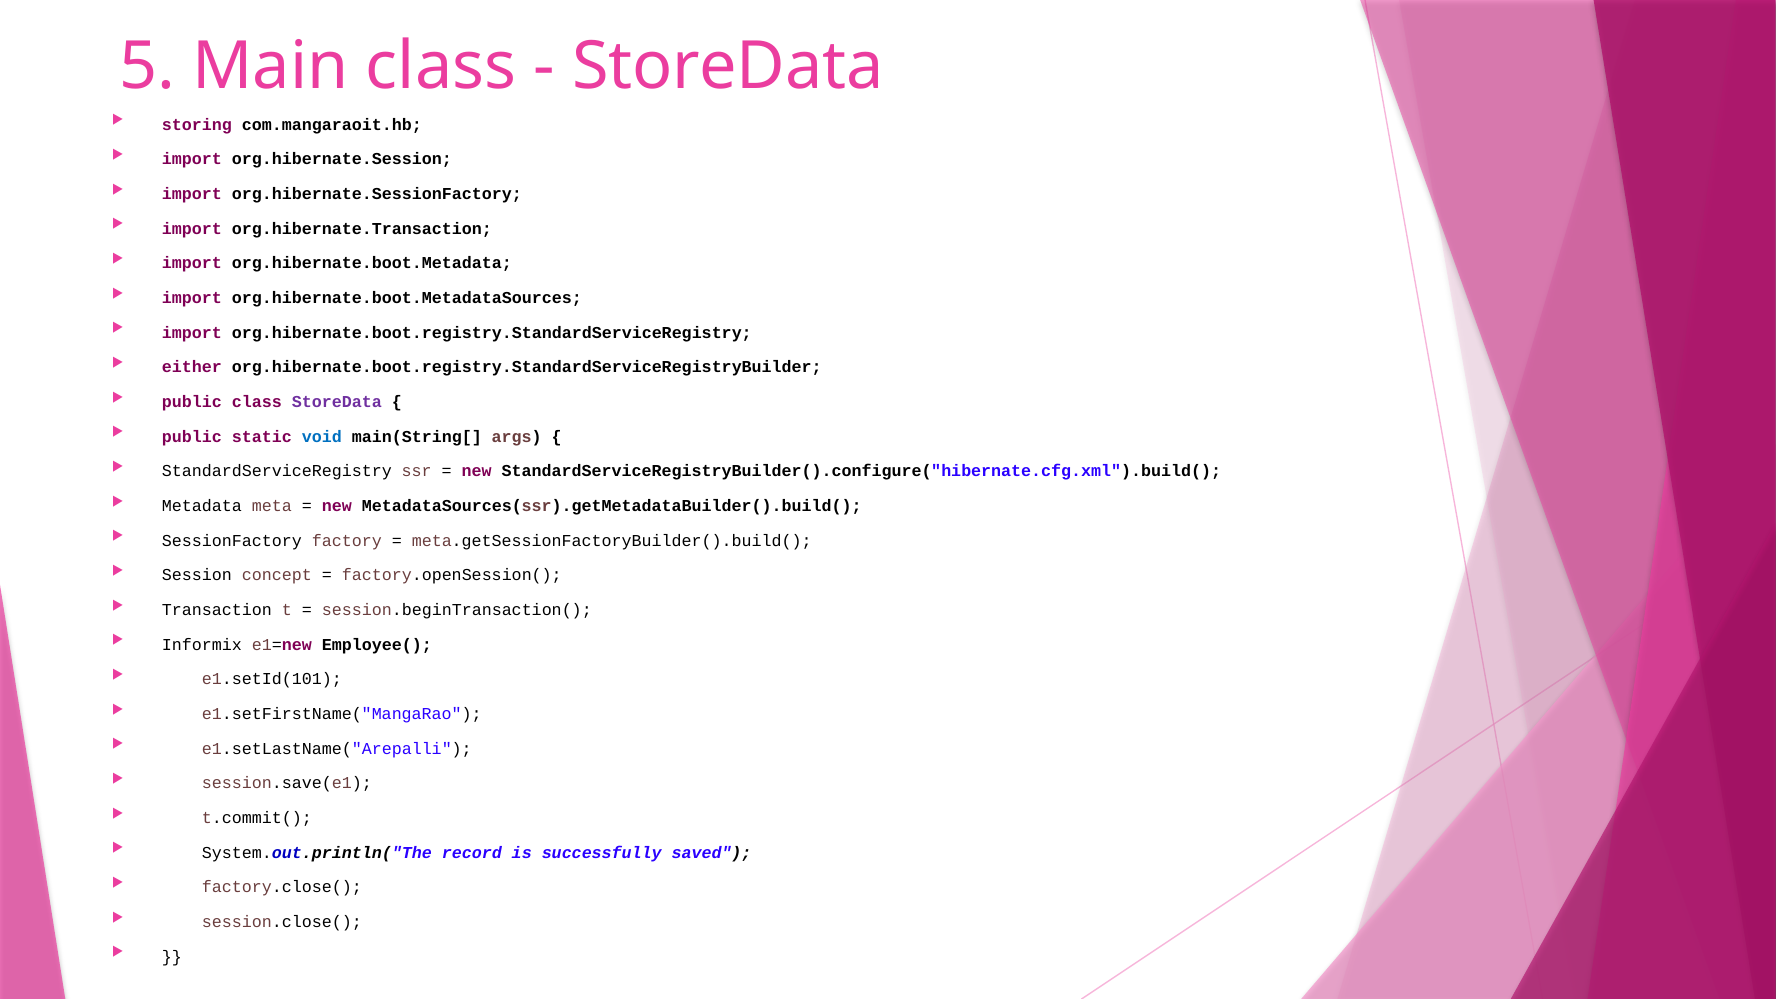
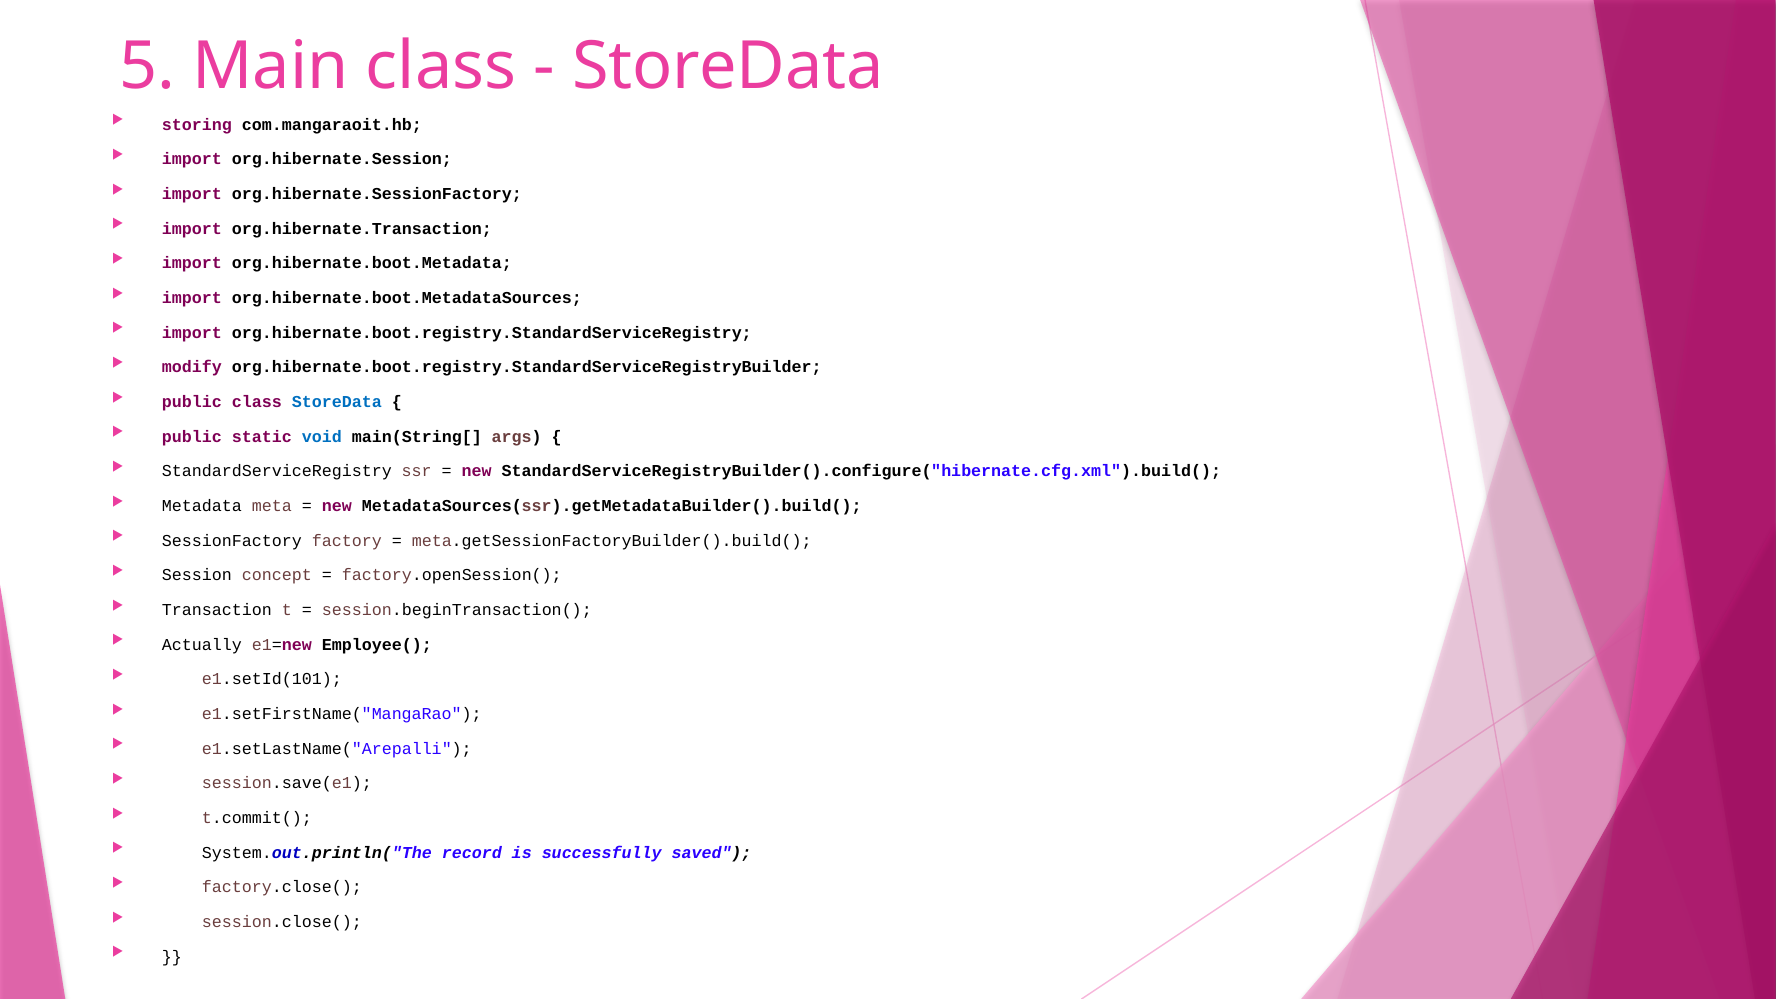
either: either -> modify (192, 367)
StoreData colour: purple -> blue (337, 402)
Informix: Informix -> Actually (202, 645)
